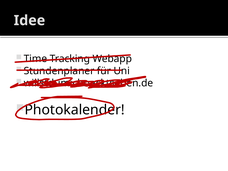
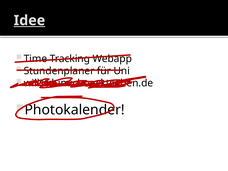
Idee underline: none -> present (29, 20)
